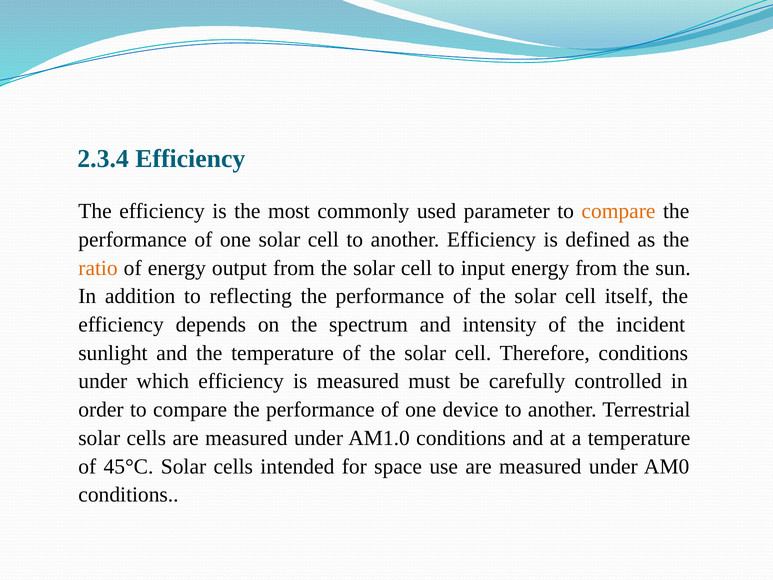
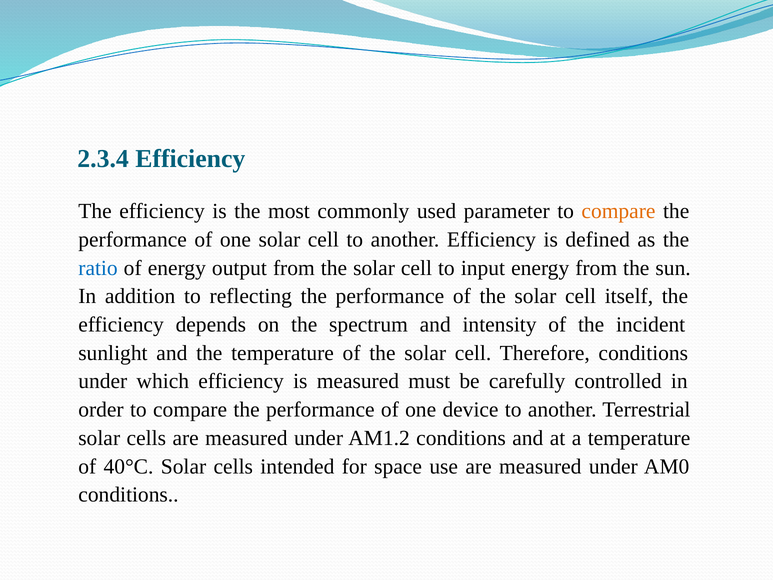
ratio colour: orange -> blue (98, 268)
AM1.0: AM1.0 -> AM1.2 (379, 438)
45°C: 45°C -> 40°C (129, 466)
